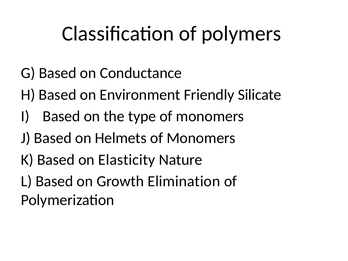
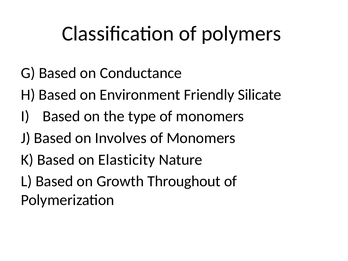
Helmets: Helmets -> Involves (121, 138)
Elimination: Elimination -> Throughout (184, 181)
